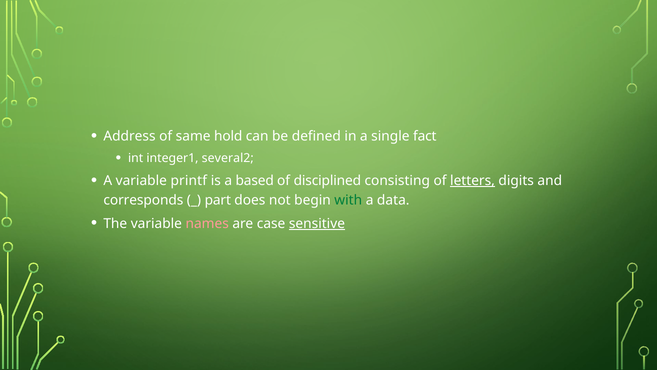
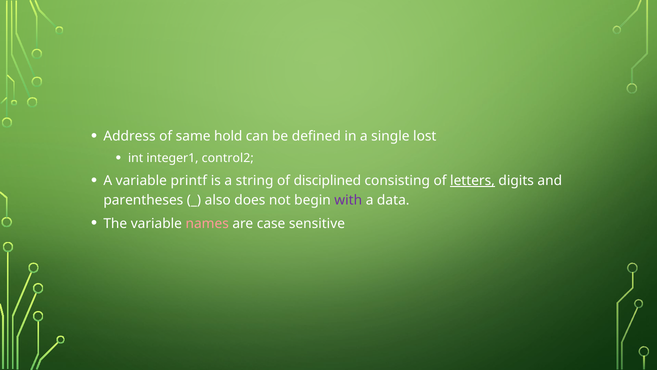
fact: fact -> lost (425, 136)
several2: several2 -> control2 (228, 158)
based: based -> string (255, 180)
corresponds: corresponds -> parentheses (143, 200)
part: part -> also (218, 200)
with colour: green -> purple (348, 200)
sensitive underline: present -> none (317, 223)
